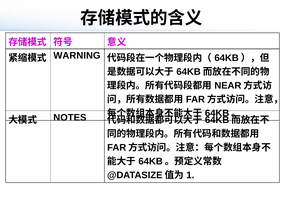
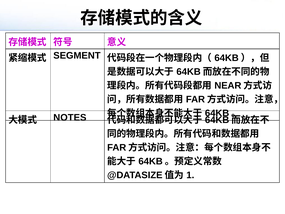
WARNING: WARNING -> SEGMENT (77, 55)
